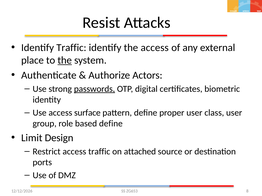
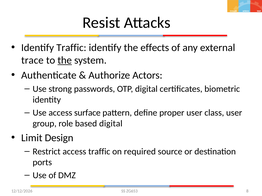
the access: access -> effects (155, 48)
place: place -> trace (32, 60)
passwords underline: present -> none (94, 89)
based define: define -> digital (111, 124)
attached: attached -> required (140, 152)
